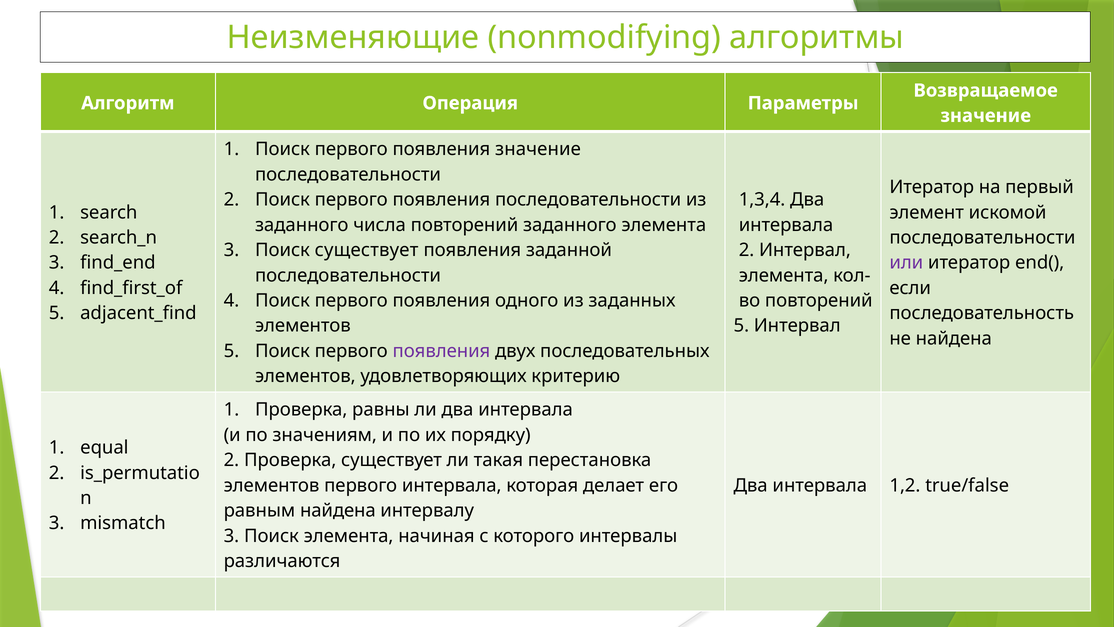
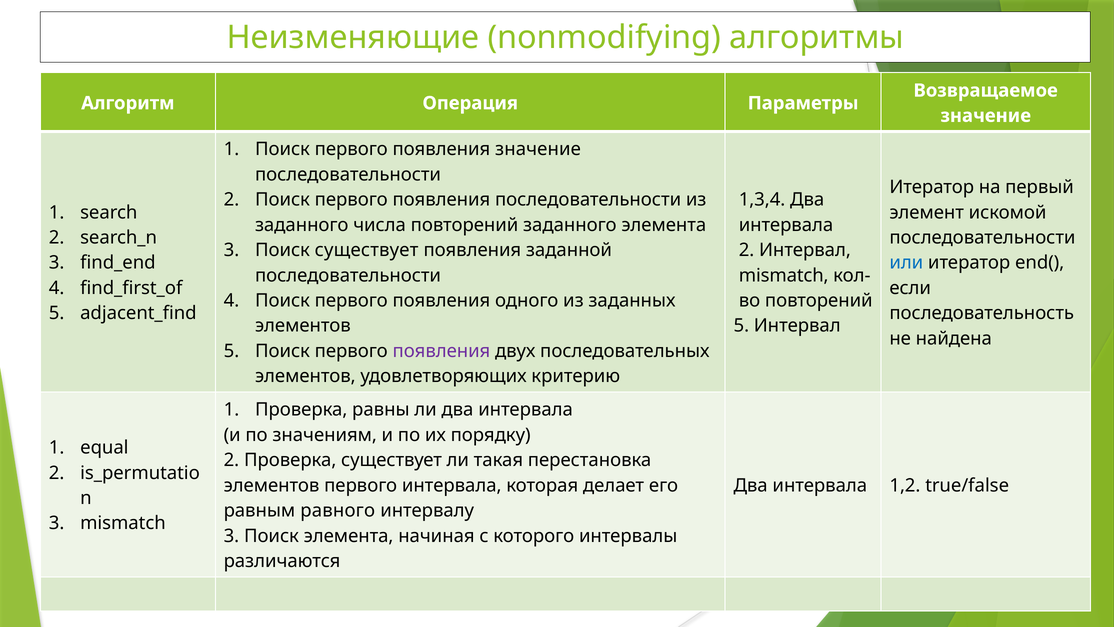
или colour: purple -> blue (906, 263)
элемента: элемента -> mismatch (784, 275)
равным найдена: найдена -> равного (338, 510)
